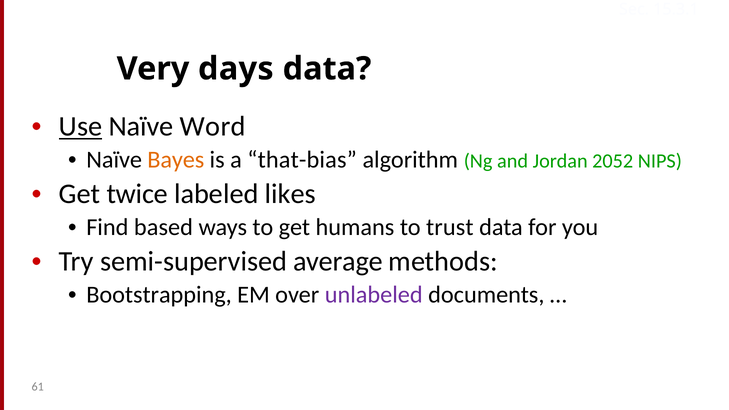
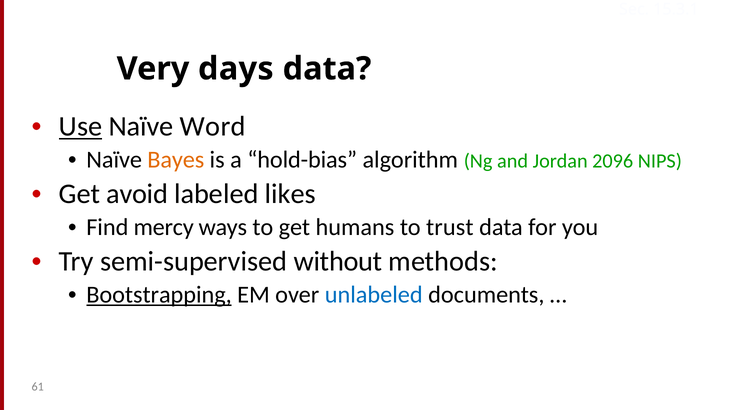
that-bias: that-bias -> hold-bias (302, 160)
2052: 2052 -> 2096 (613, 161)
twice: twice -> avoid (137, 194)
based: based -> mercy (164, 227)
average: average -> without (338, 261)
Bootstrapping underline: none -> present (159, 295)
unlabeled colour: purple -> blue (374, 295)
